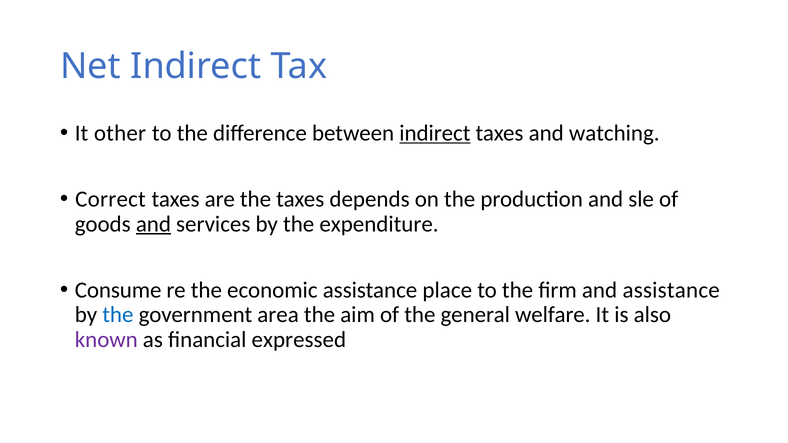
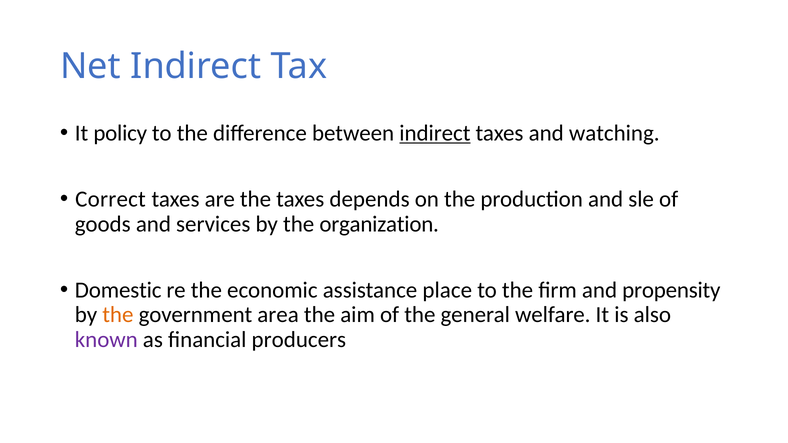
other: other -> policy (120, 133)
and underline: present -> none (153, 224)
expenditure: expenditure -> organization (379, 224)
Consume: Consume -> Domestic (118, 290)
and assistance: assistance -> propensity (671, 290)
the colour: blue -> orange (118, 315)
expressed: expressed -> producers (299, 340)
